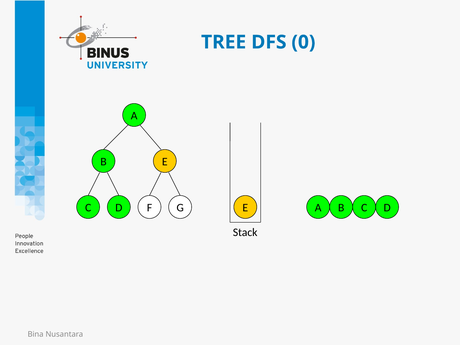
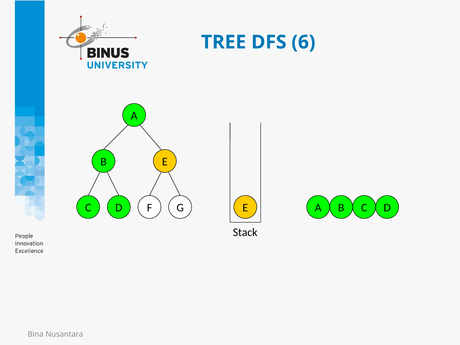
0: 0 -> 6 (303, 42)
